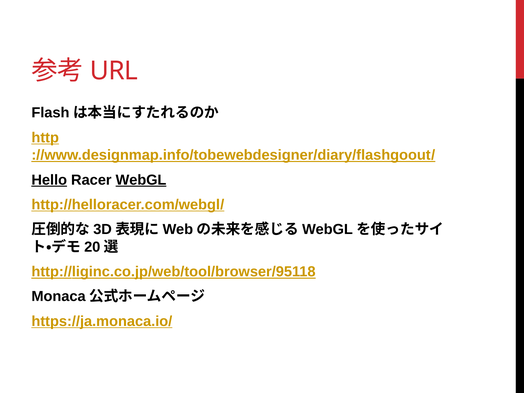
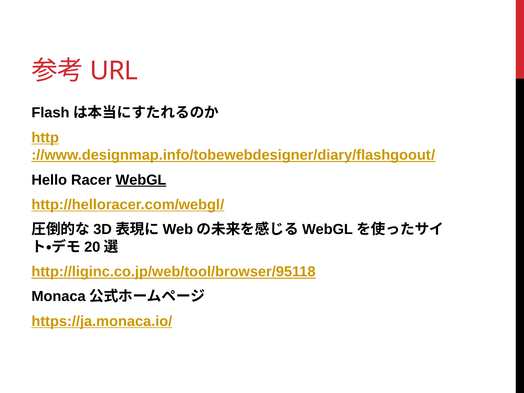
Hello underline: present -> none (49, 180)
